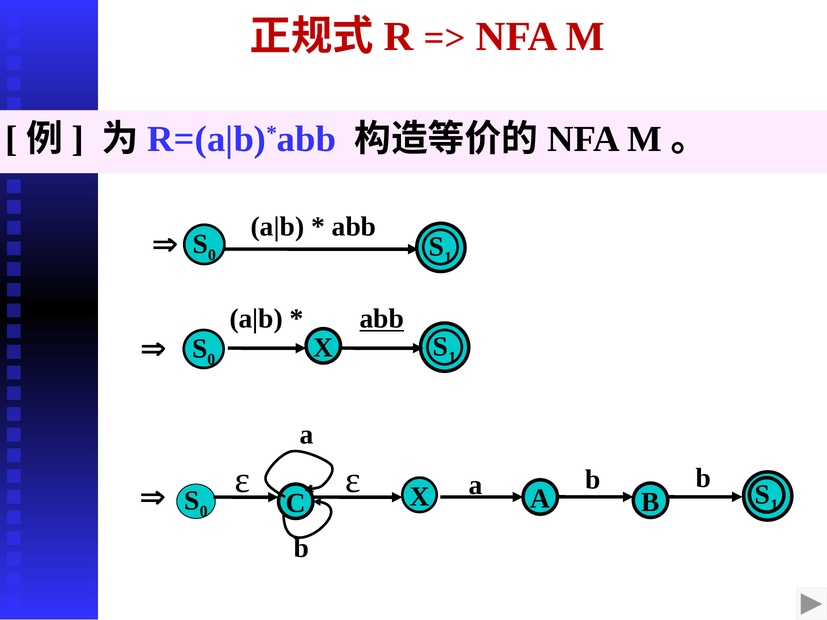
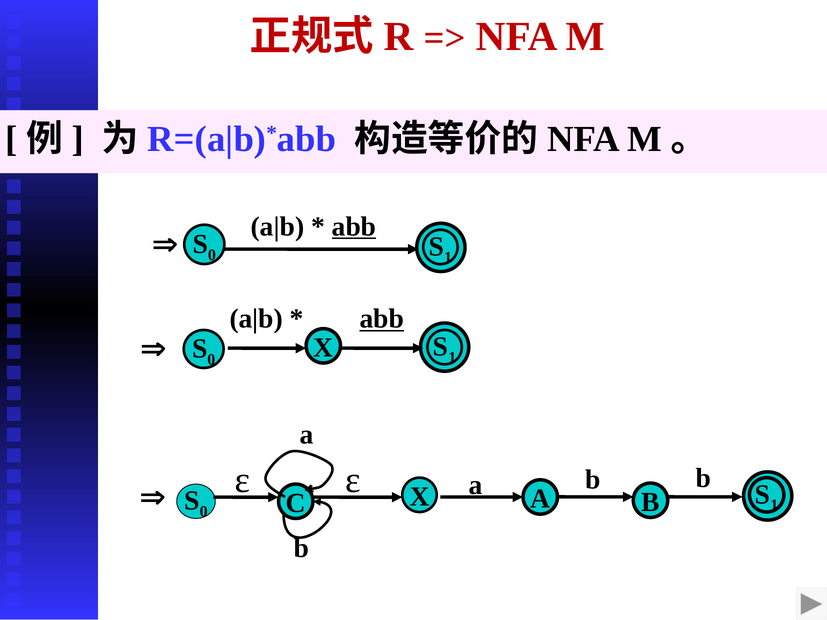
abb underline: none -> present (354, 227)
